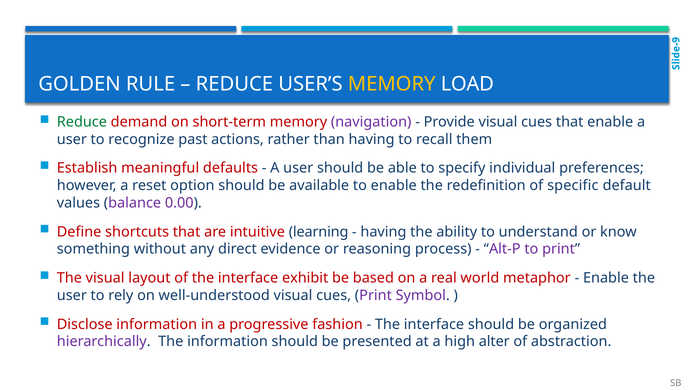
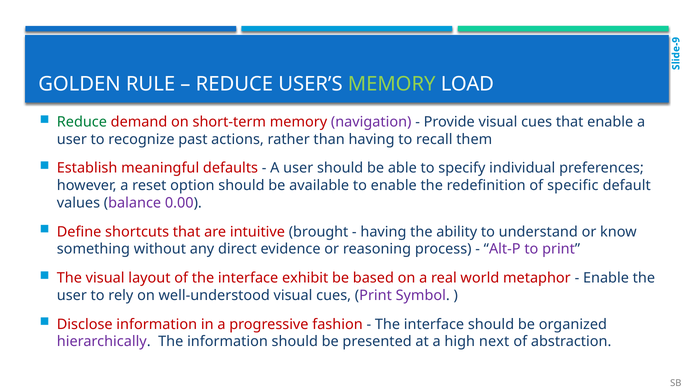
MEMORY colour: yellow -> light green (392, 84)
learning: learning -> brought (319, 232)
alter: alter -> next (494, 342)
